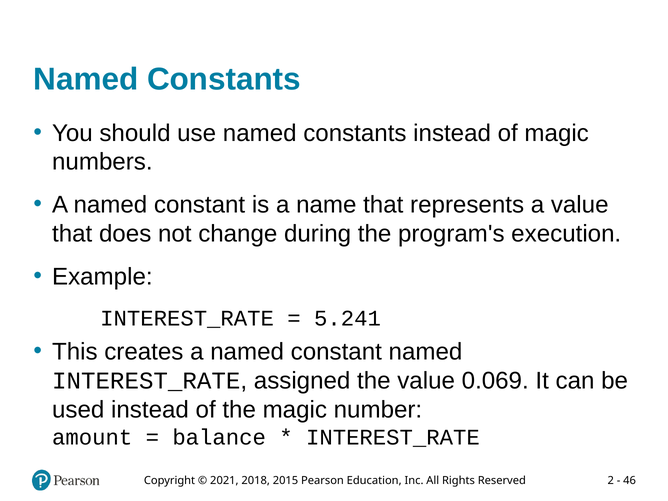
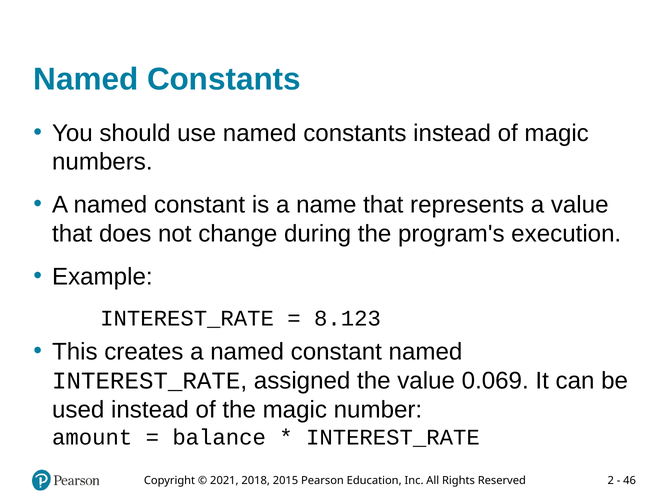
5.241: 5.241 -> 8.123 (347, 318)
